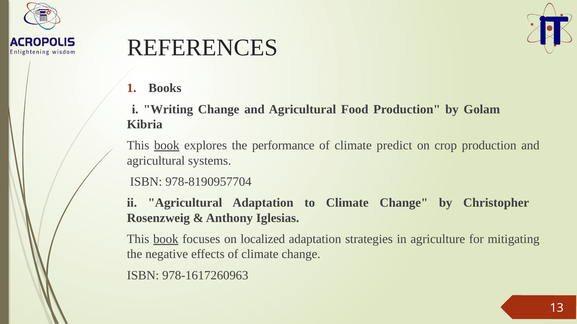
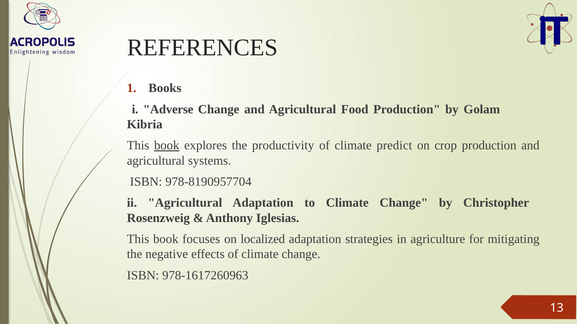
Writing: Writing -> Adverse (168, 109)
performance: performance -> productivity (283, 146)
book underline: present -> none (166, 239)
